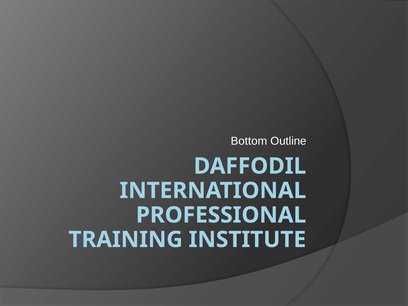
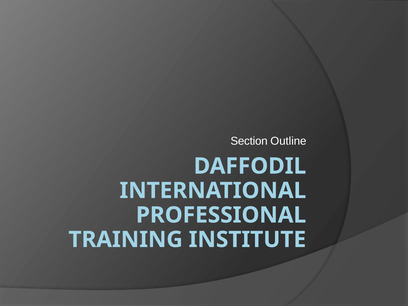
Bottom: Bottom -> Section (249, 141)
